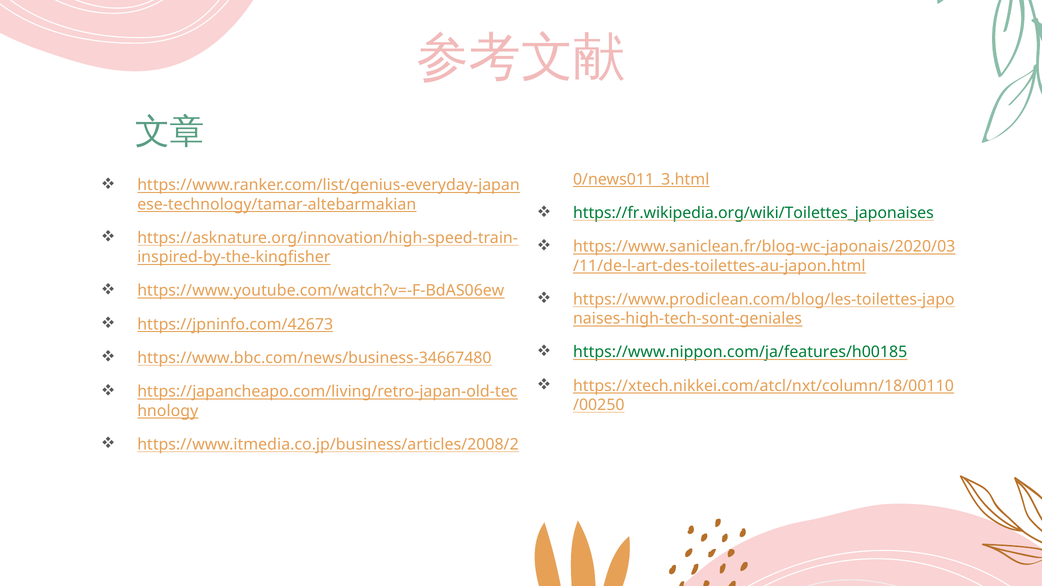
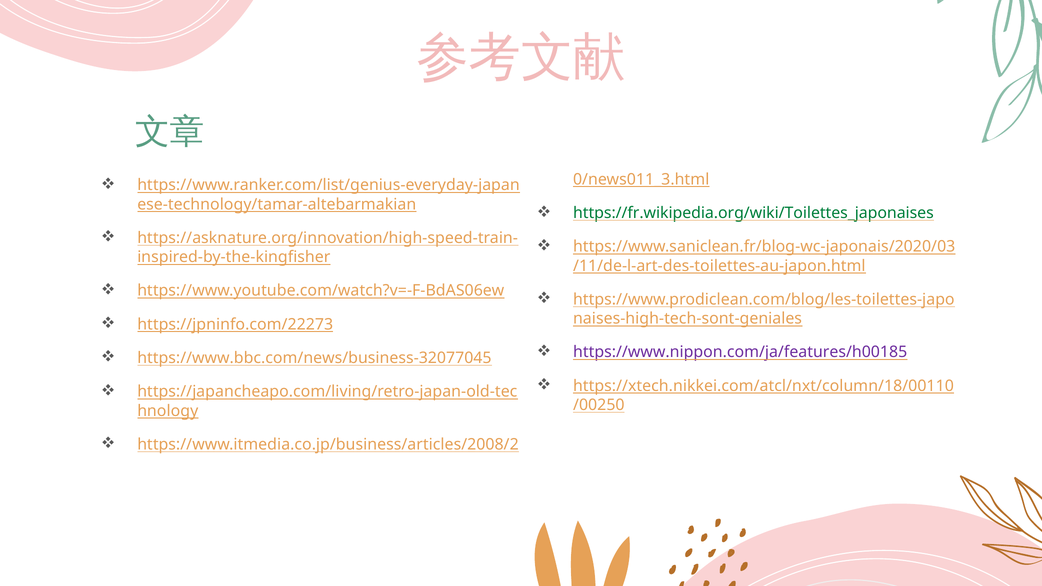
https://jpninfo.com/42673: https://jpninfo.com/42673 -> https://jpninfo.com/22273 (235, 324)
https://www.nippon.com/ja/features/h00185 colour: green -> purple (740, 352)
https://www.bbc.com/news/business-34667480: https://www.bbc.com/news/business-34667480 -> https://www.bbc.com/news/business-32077045 (314, 358)
